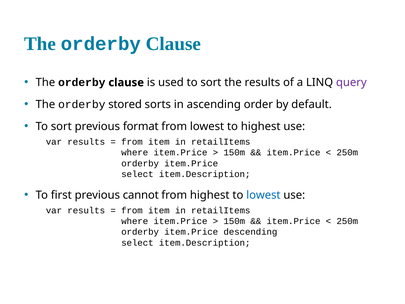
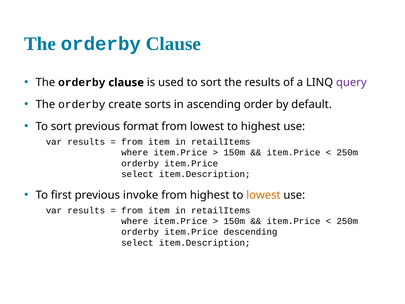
stored: stored -> create (125, 104)
cannot: cannot -> invoke (141, 195)
lowest colour: blue -> orange (263, 195)
